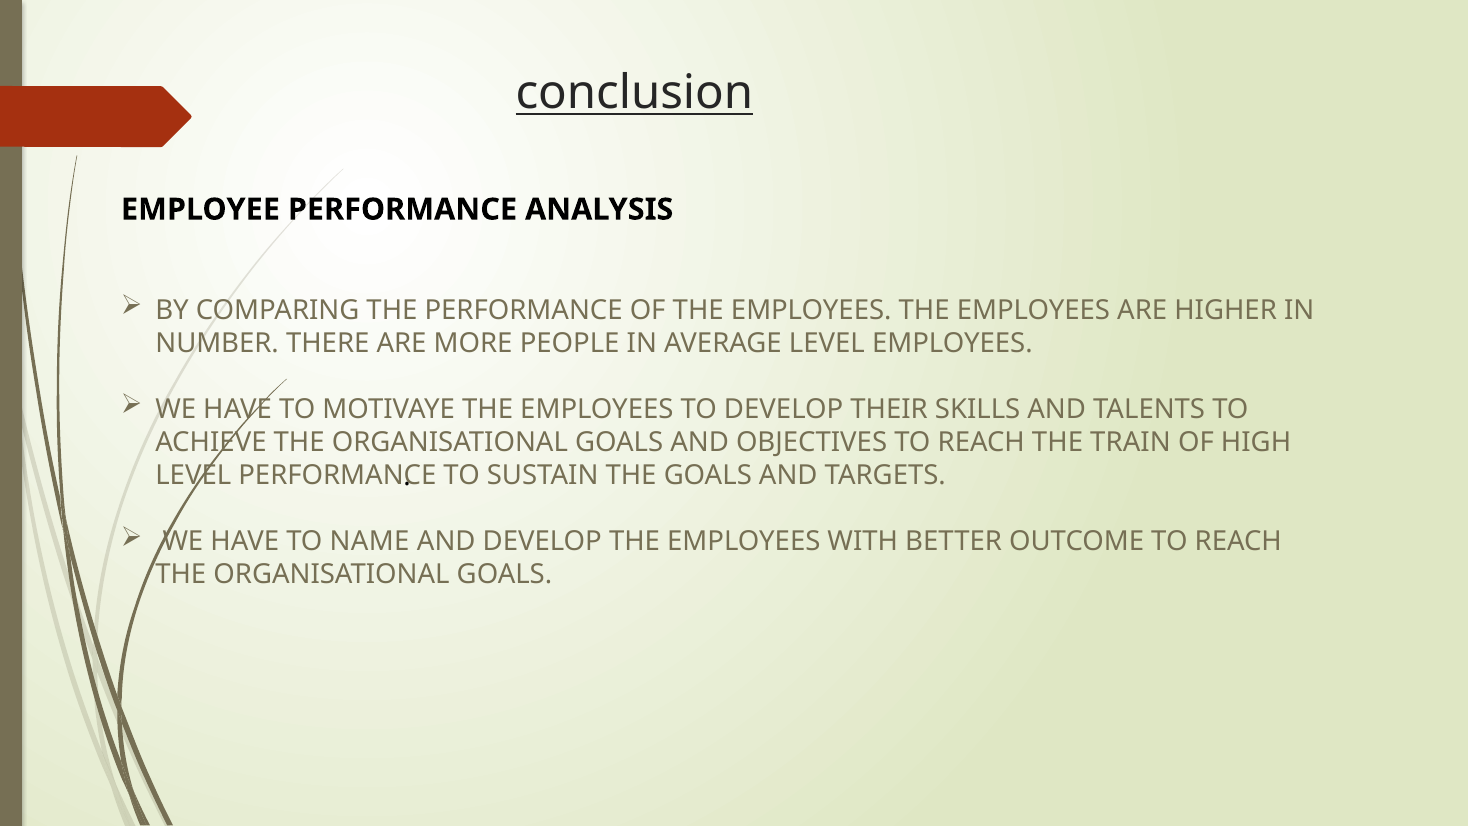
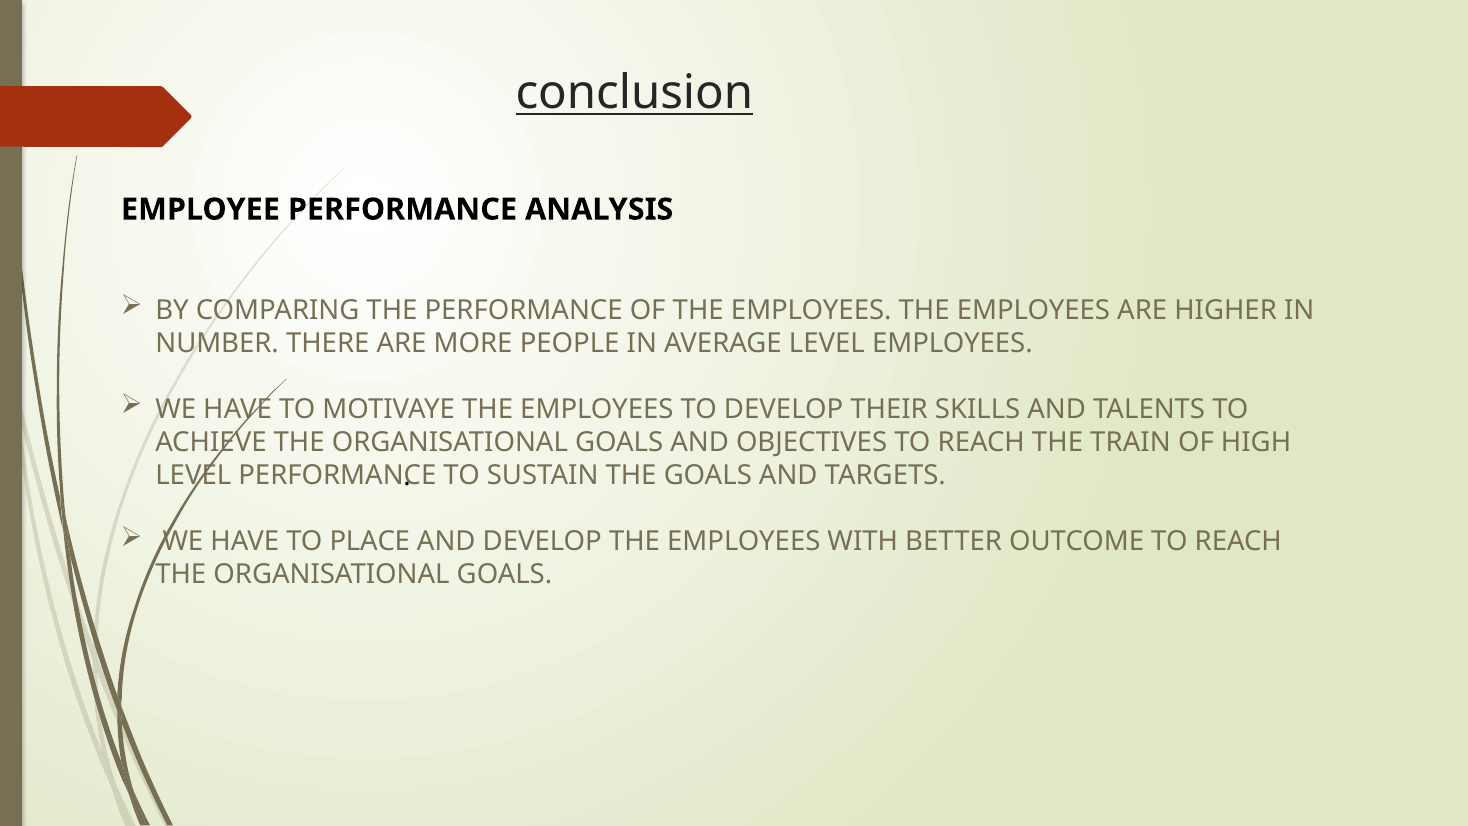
NAME: NAME -> PLACE (370, 541)
